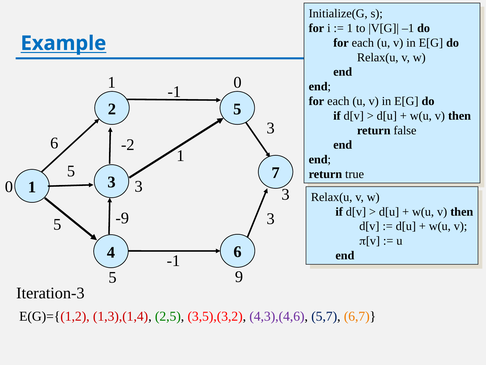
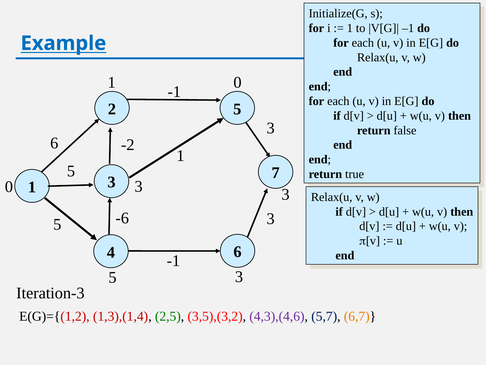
-9: -9 -> -6 (122, 218)
9: 9 -> 3 (239, 276)
